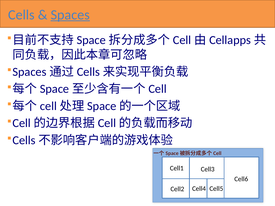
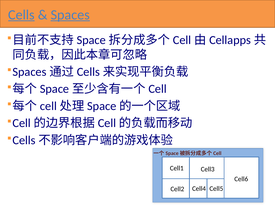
Cells underline: none -> present (21, 15)
